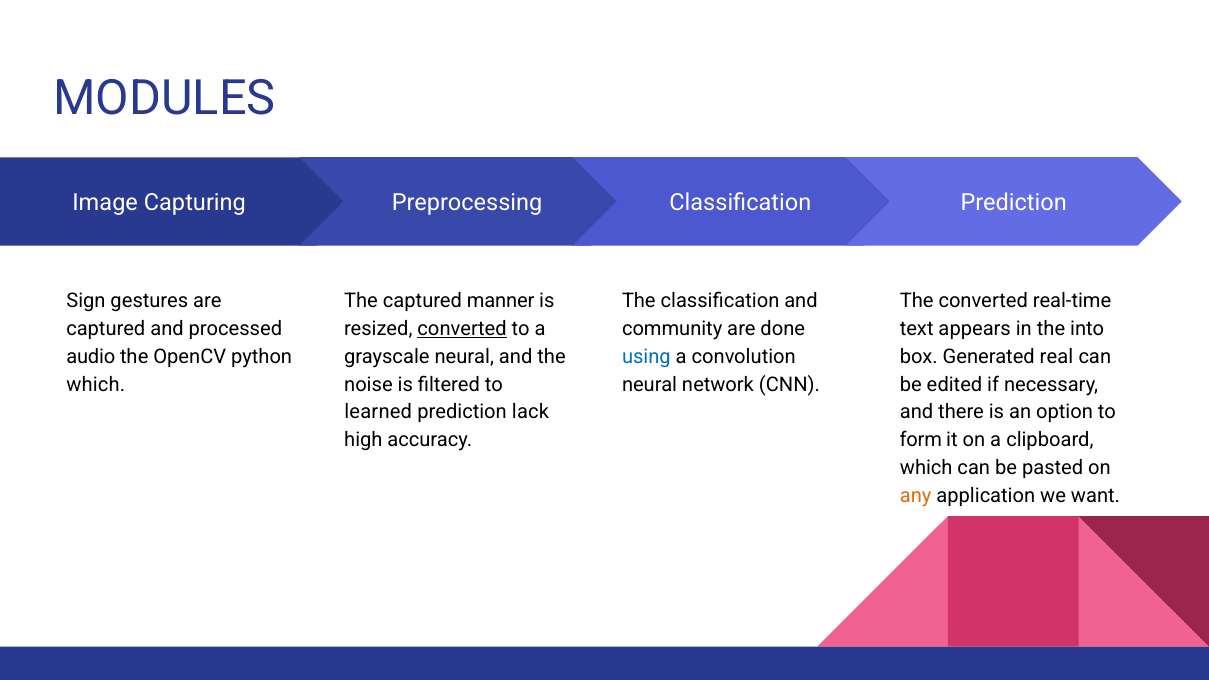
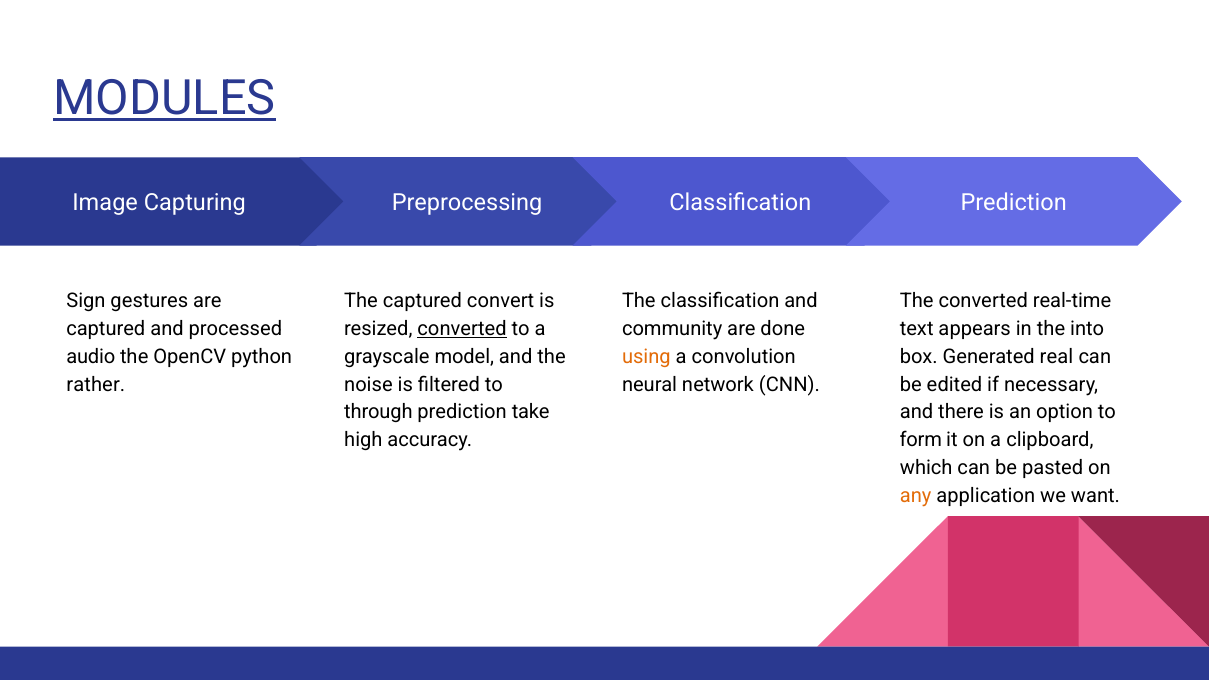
MODULES underline: none -> present (164, 99)
manner: manner -> convert (501, 301)
grayscale neural: neural -> model (464, 357)
using colour: blue -> orange (646, 357)
which: which -> rather (96, 385)
learned: learned -> through (378, 412)
lack: lack -> take (531, 412)
